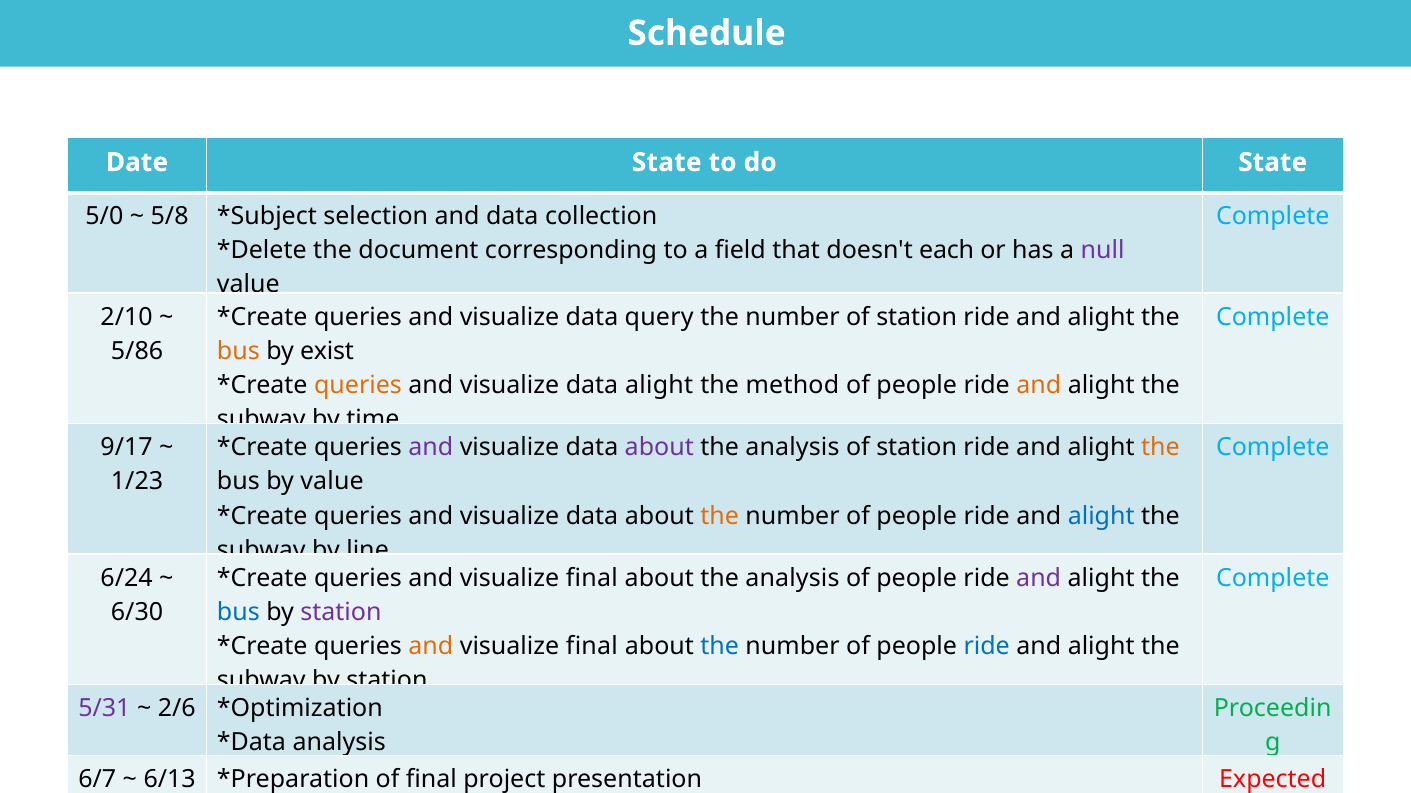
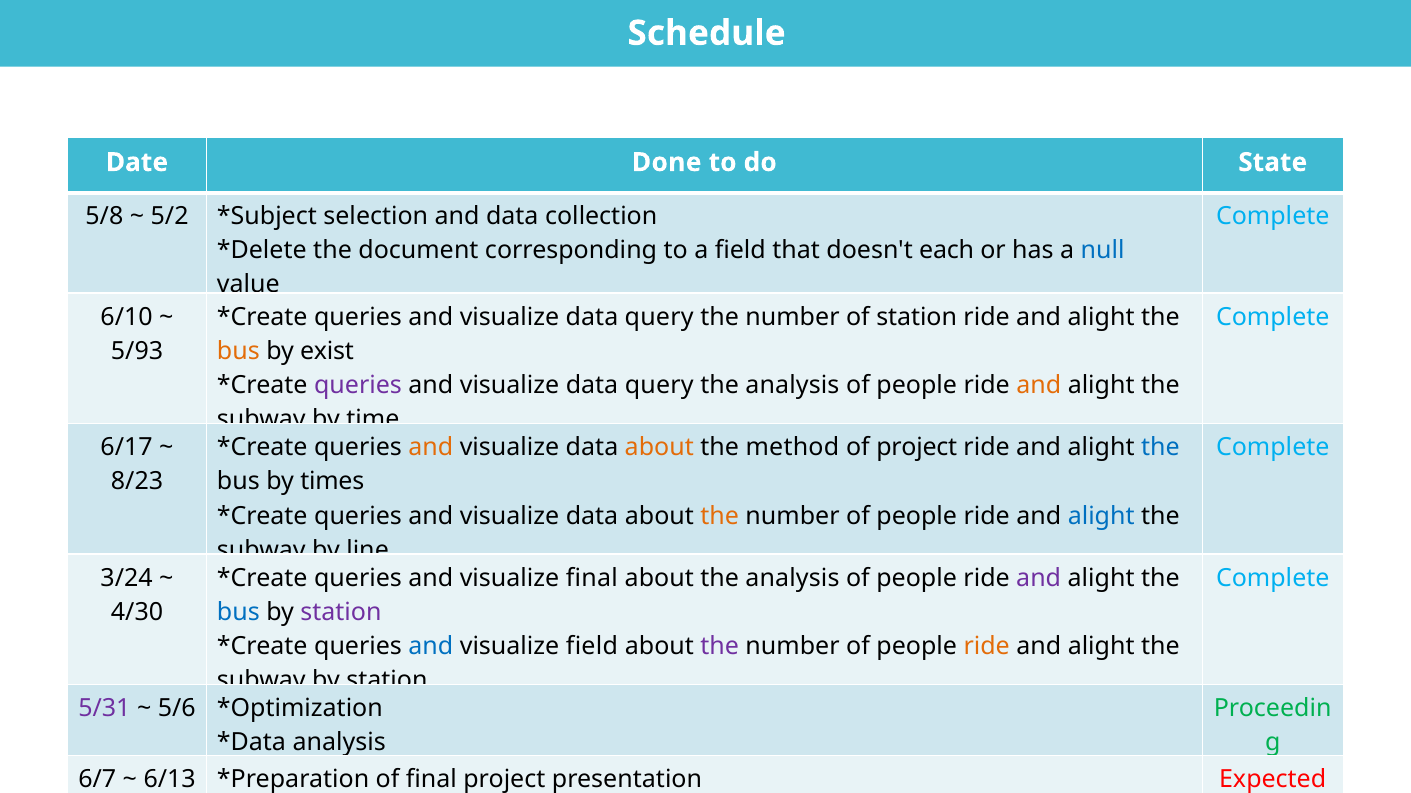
Date State: State -> Done (667, 163)
5/0: 5/0 -> 5/8 (104, 217)
5/8: 5/8 -> 5/2 (170, 217)
null colour: purple -> blue (1103, 251)
2/10: 2/10 -> 6/10 (127, 317)
5/86: 5/86 -> 5/93 (137, 351)
queries colour: orange -> purple (358, 386)
alight: alight -> query (659, 386)
method: method -> analysis (792, 386)
9/17: 9/17 -> 6/17 (127, 448)
and colour: purple -> orange (431, 448)
about colour: purple -> orange (659, 448)
analysis: analysis -> method (792, 448)
station: station -> project (917, 448)
the colour: orange -> blue (1160, 448)
1/23: 1/23 -> 8/23 (137, 482)
by value: value -> times (332, 482)
6/24: 6/24 -> 3/24 (127, 578)
6/30: 6/30 -> 4/30 (137, 613)
and colour: orange -> blue (431, 647)
final: final -> field (592, 647)
the colour: blue -> purple (720, 647)
ride colour: blue -> orange (987, 647)
2/6: 2/6 -> 5/6 (177, 709)
